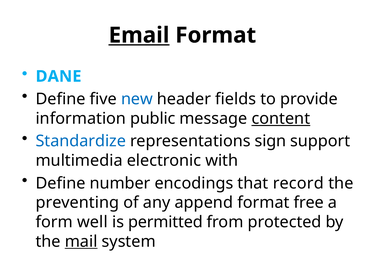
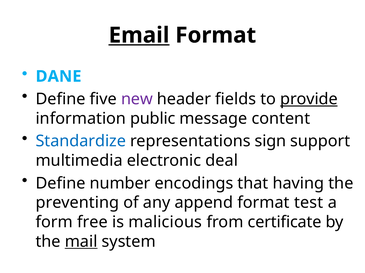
new colour: blue -> purple (137, 99)
provide underline: none -> present (309, 99)
content underline: present -> none (281, 119)
with: with -> deal (222, 161)
record: record -> having (298, 184)
free: free -> test (309, 203)
well: well -> free (92, 223)
permitted: permitted -> malicious (165, 223)
protected: protected -> certificate (285, 223)
